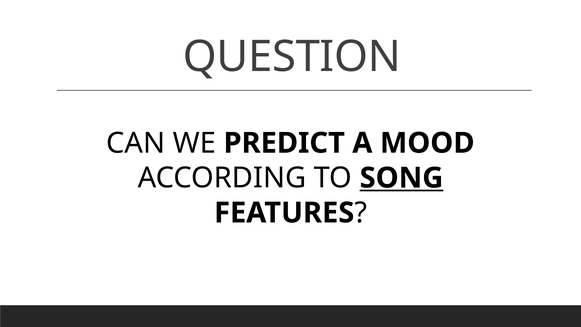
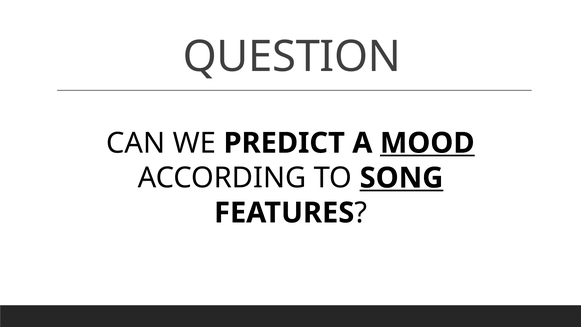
MOOD underline: none -> present (427, 143)
